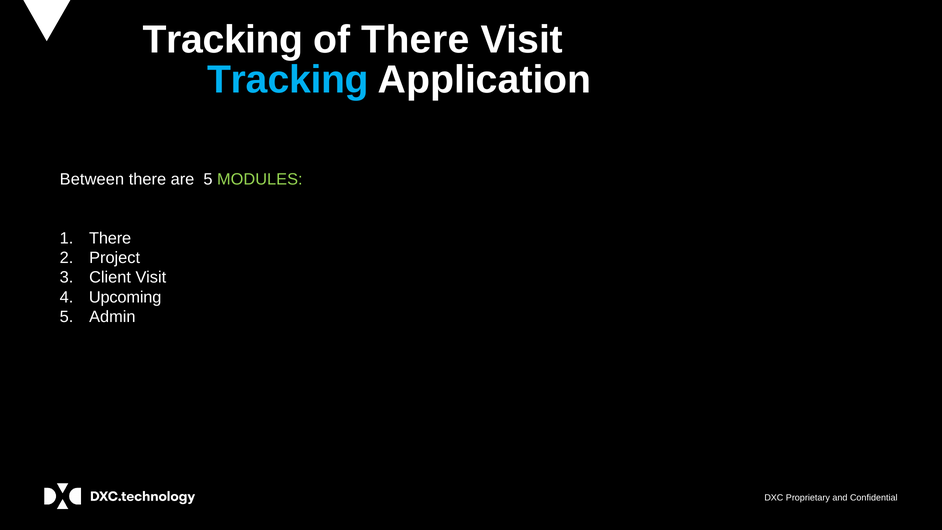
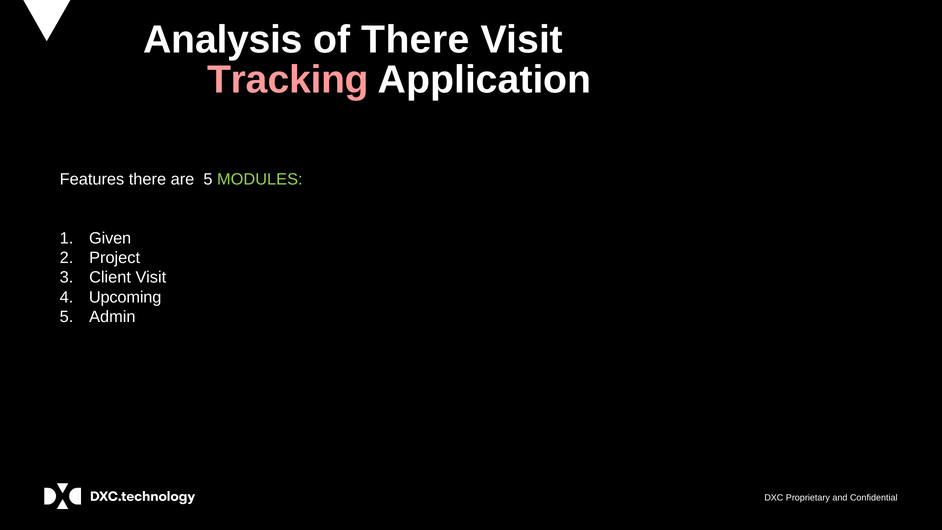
Tracking: Tracking -> Analysis (223, 40)
Tracking colour: light blue -> pink (288, 80)
Between: Between -> Features (92, 179)
There: There -> Given (110, 238)
